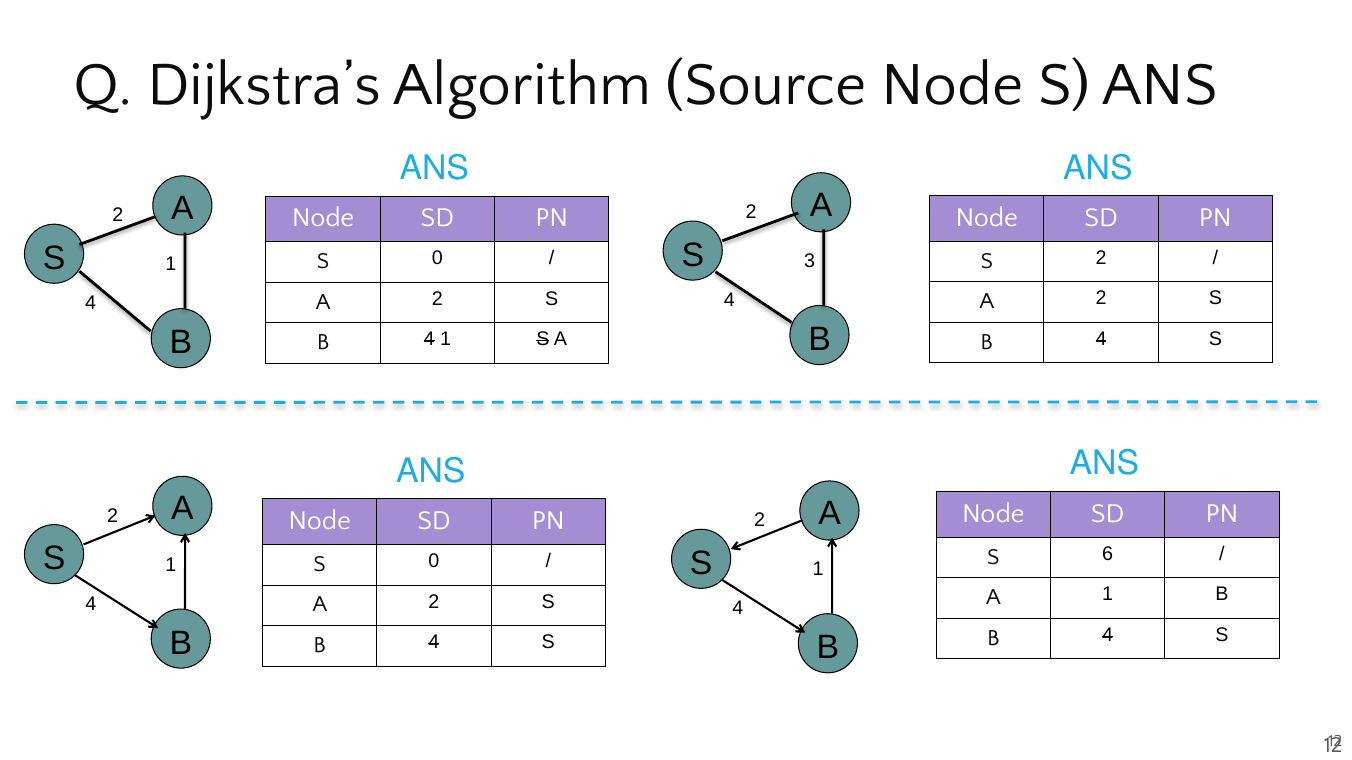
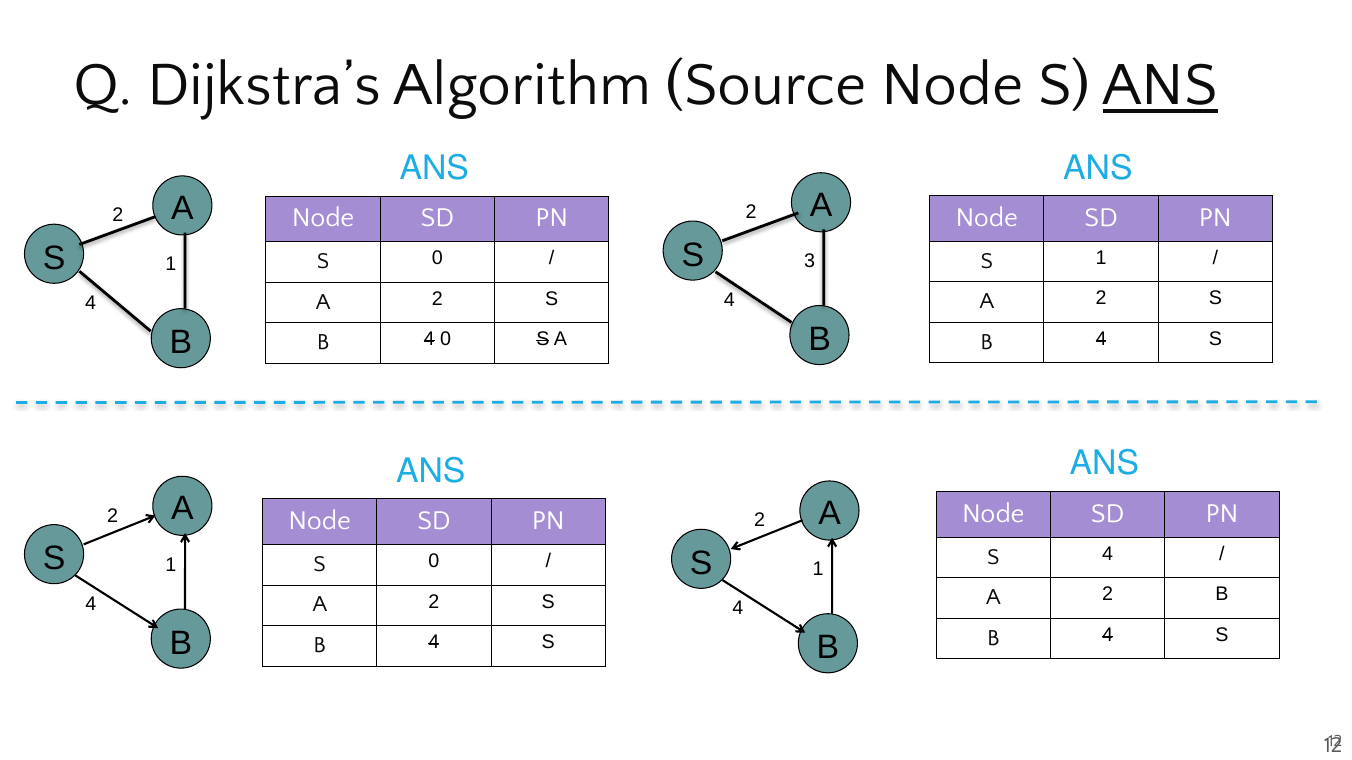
ANS underline: none -> present (1160, 85)
S 2: 2 -> 1 (1101, 258)
1: 1 -> 0 (446, 340)
S 6: 6 -> 4 (1108, 554)
1: 1 -> 2 (1108, 595)
